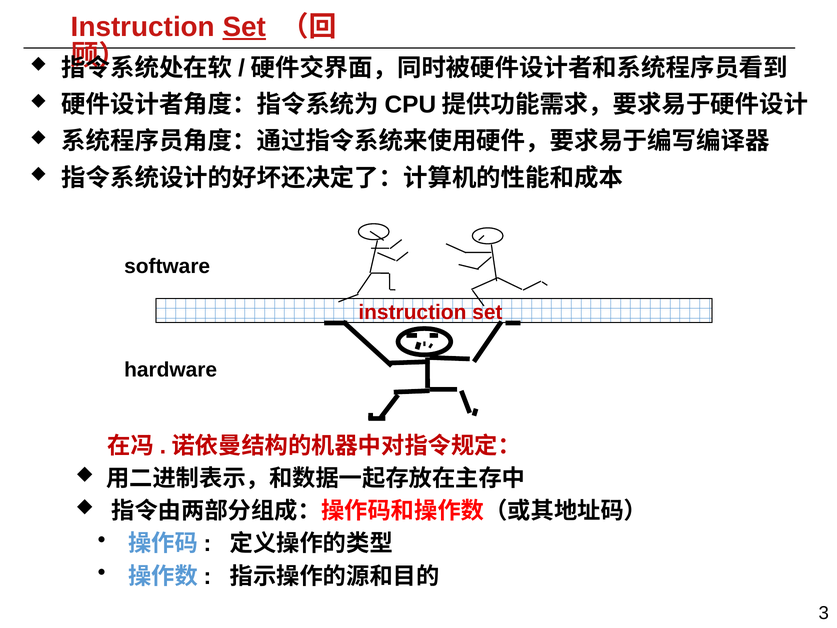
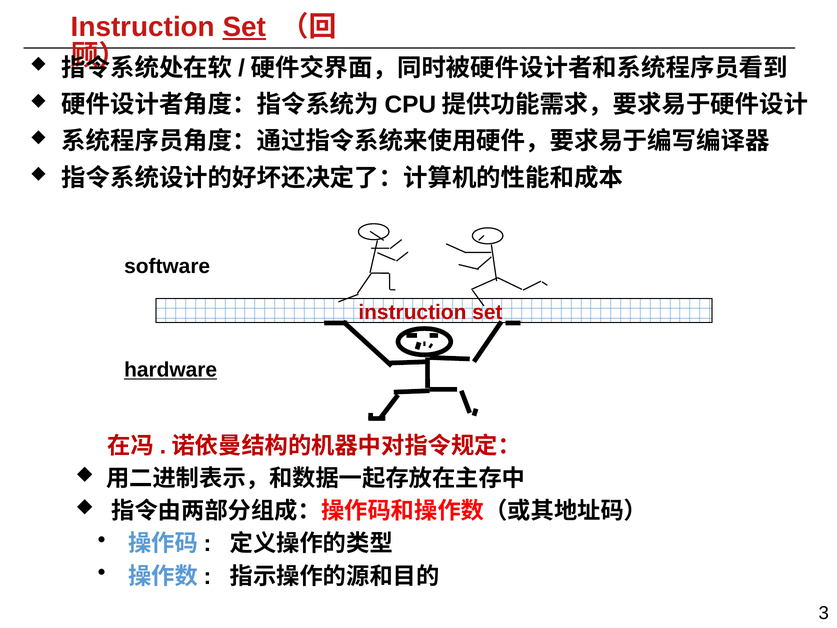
hardware underline: none -> present (171, 370)
